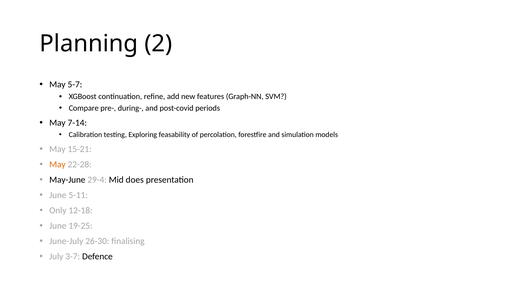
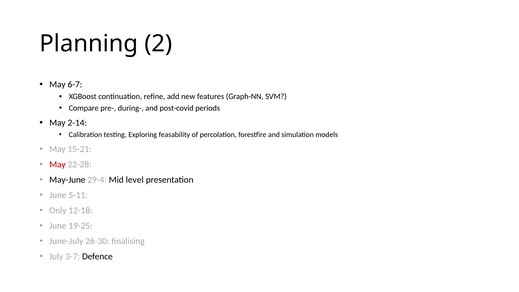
5-7: 5-7 -> 6-7 (75, 85)
7-14: 7-14 -> 2-14 (77, 123)
May colour: orange -> red (57, 164)
does: does -> level (135, 180)
